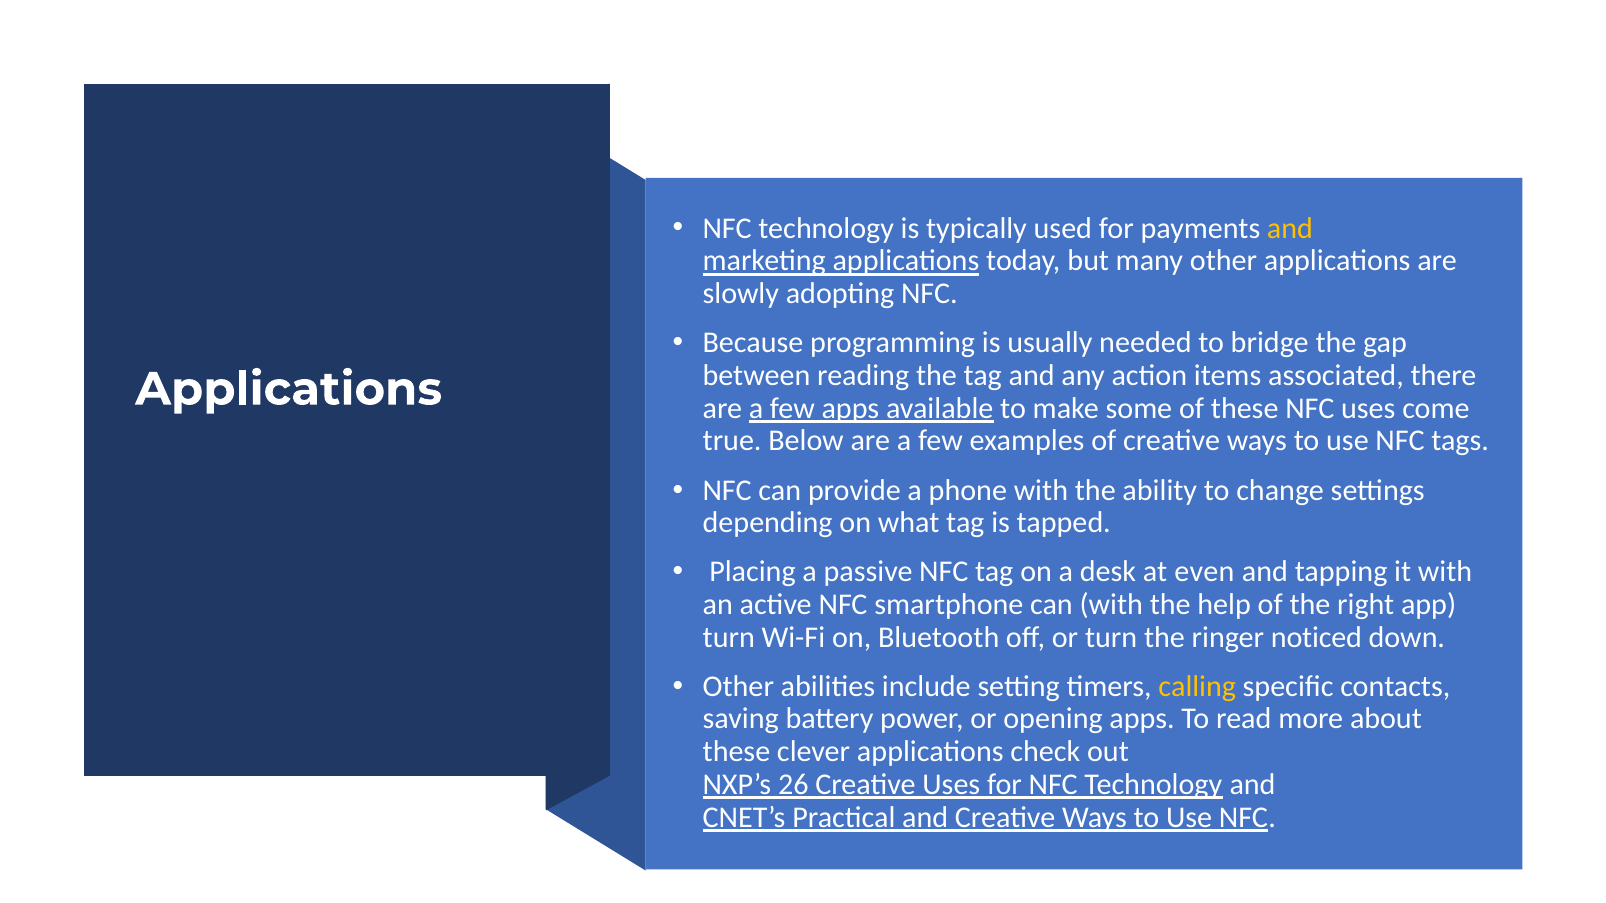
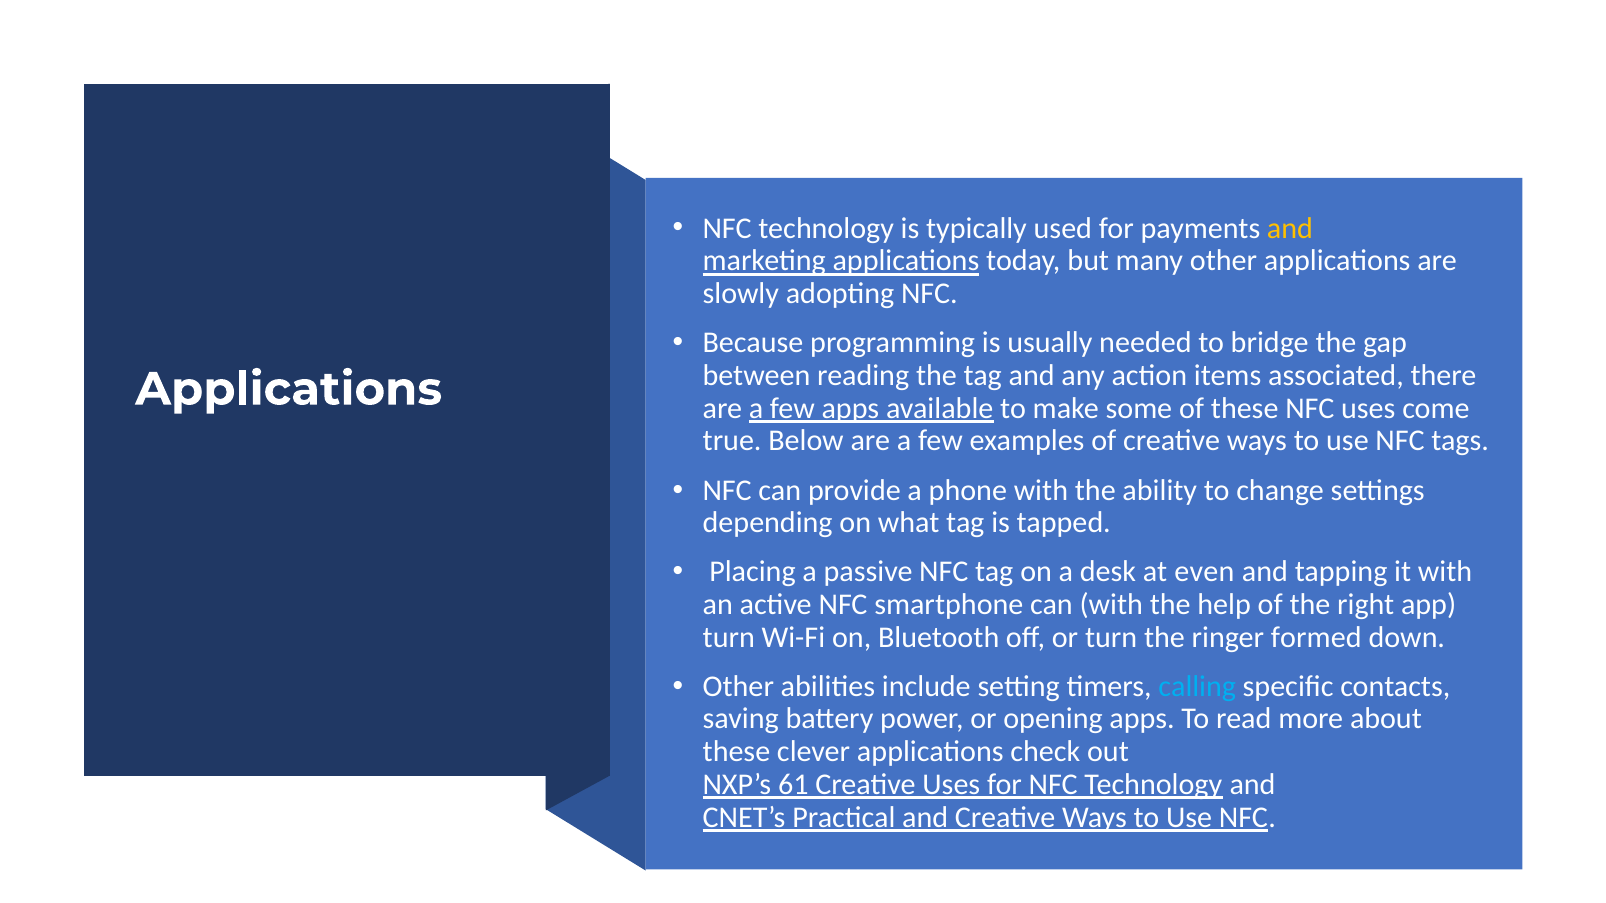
noticed: noticed -> formed (1316, 637)
calling colour: yellow -> light blue (1197, 687)
26: 26 -> 61 (793, 785)
